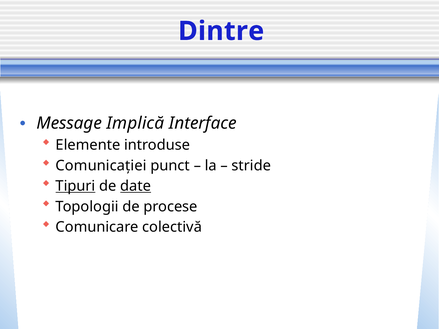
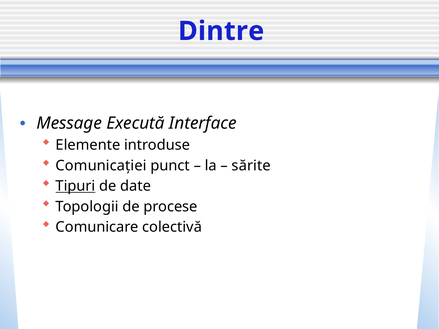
Implică: Implică -> Execută (136, 123)
stride: stride -> sărite (251, 166)
date underline: present -> none (136, 186)
